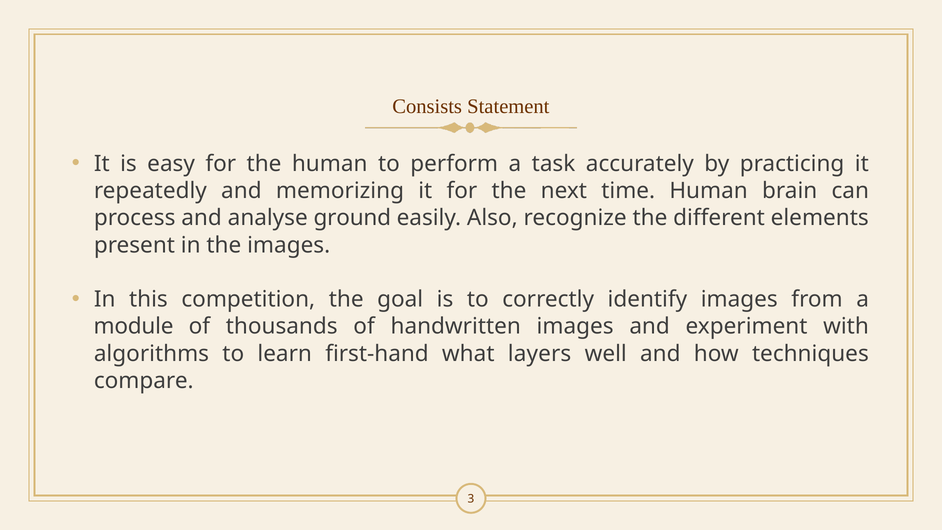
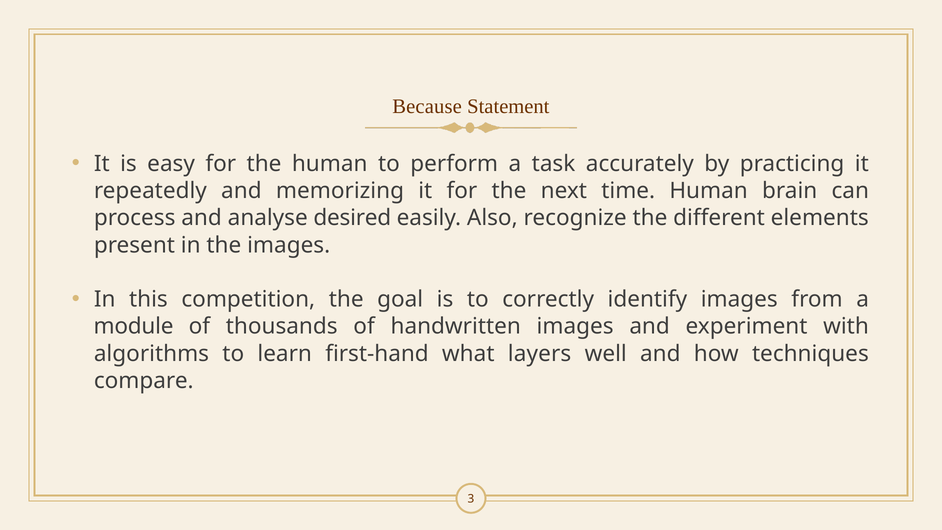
Consists: Consists -> Because (427, 107)
ground: ground -> desired (352, 218)
